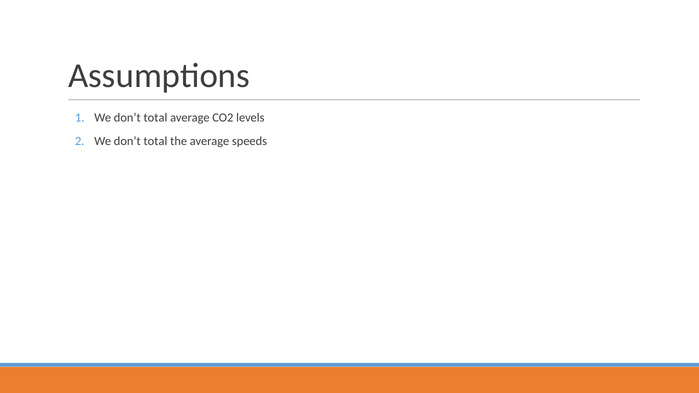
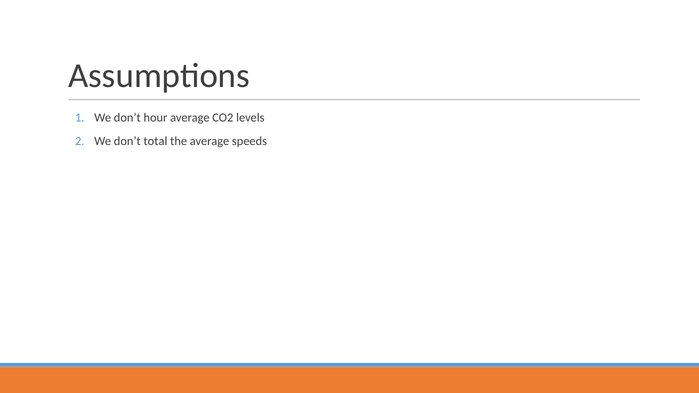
total: total -> hour (155, 118)
